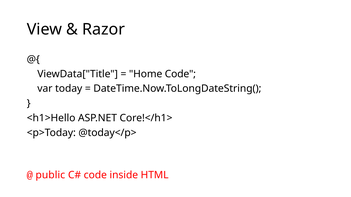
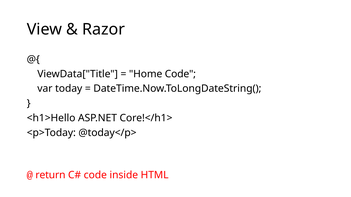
public: public -> return (50, 175)
